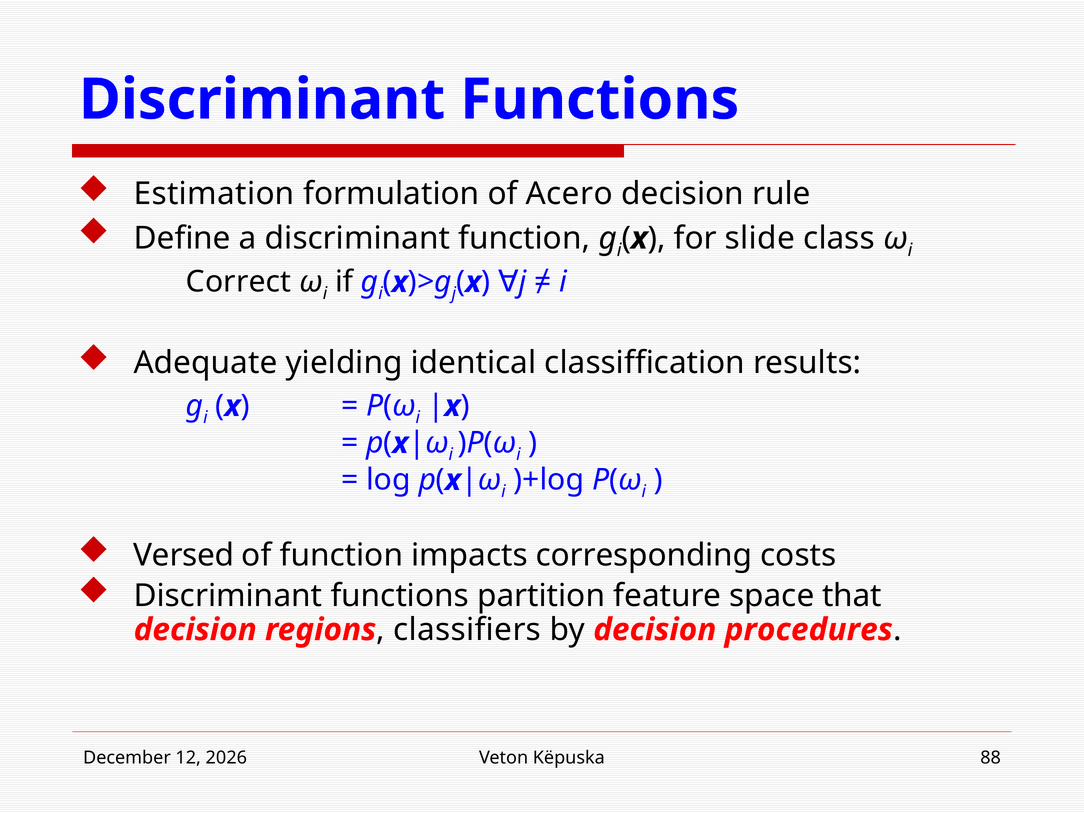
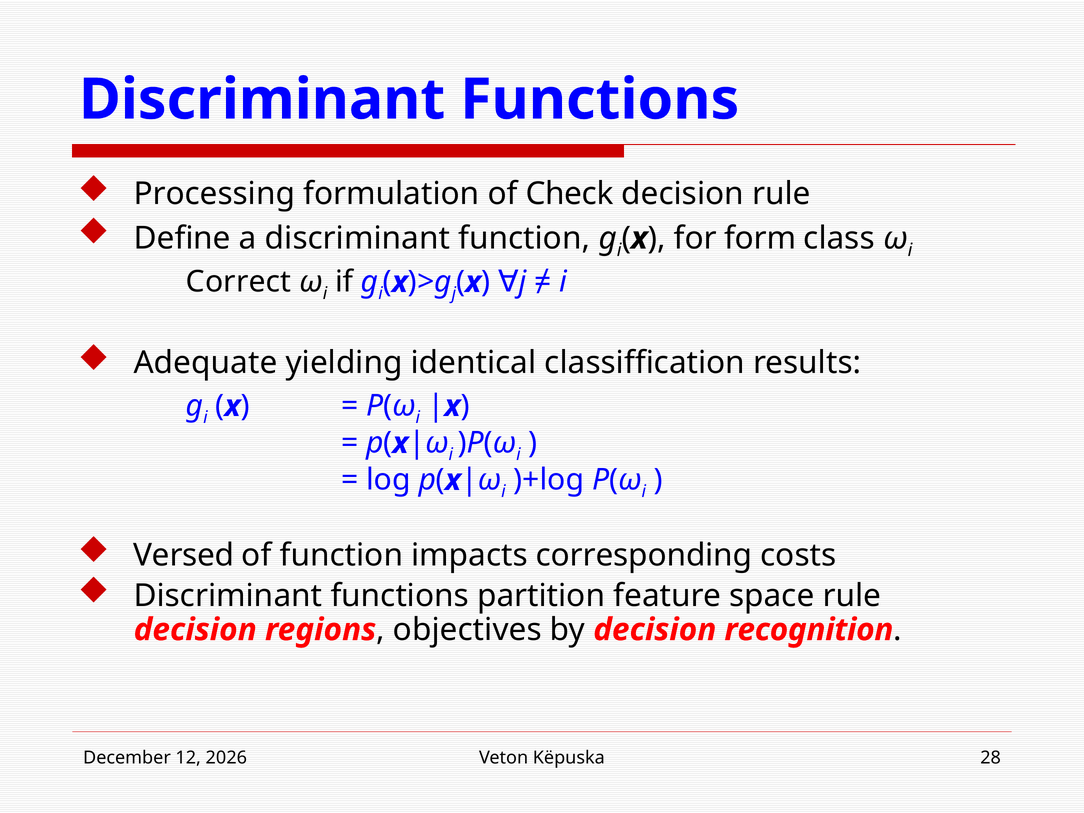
Estimation: Estimation -> Processing (214, 194)
Acero: Acero -> Check (570, 194)
slide: slide -> form (760, 238)
space that: that -> rule (852, 596)
classifiers: classifiers -> objectives (467, 630)
procedures: procedures -> recognition (809, 630)
88: 88 -> 28 (991, 758)
